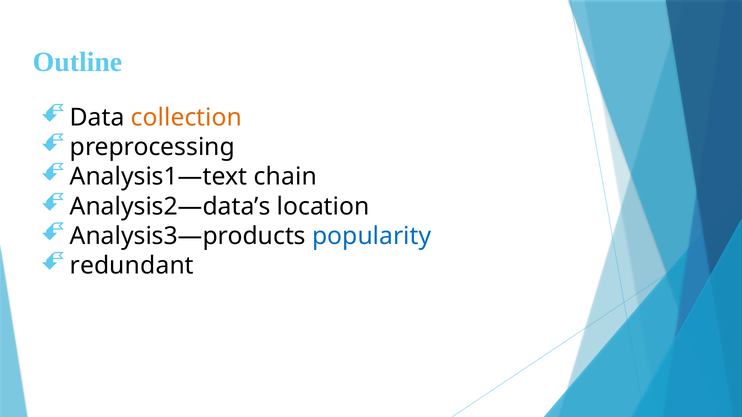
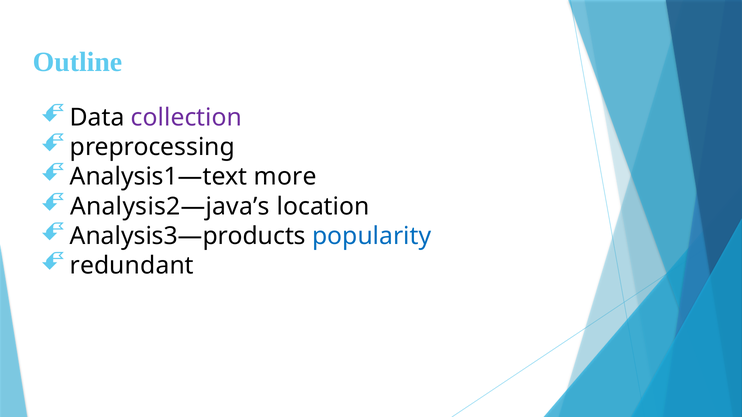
collection colour: orange -> purple (186, 118)
chain: chain -> more (285, 177)
Analysis2—data’s: Analysis2—data’s -> Analysis2—java’s (170, 207)
